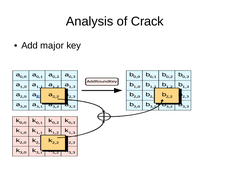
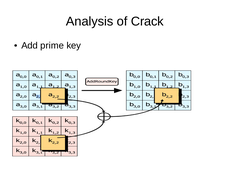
major: major -> prime (52, 46)
